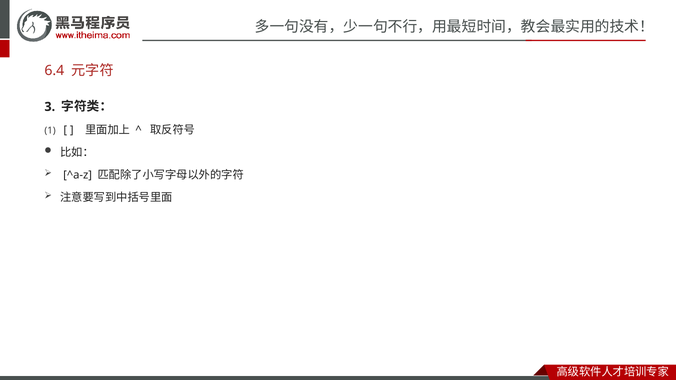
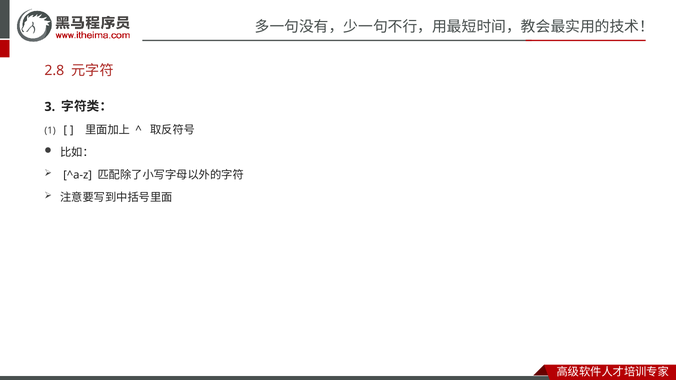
6.4: 6.4 -> 2.8 (54, 71)
